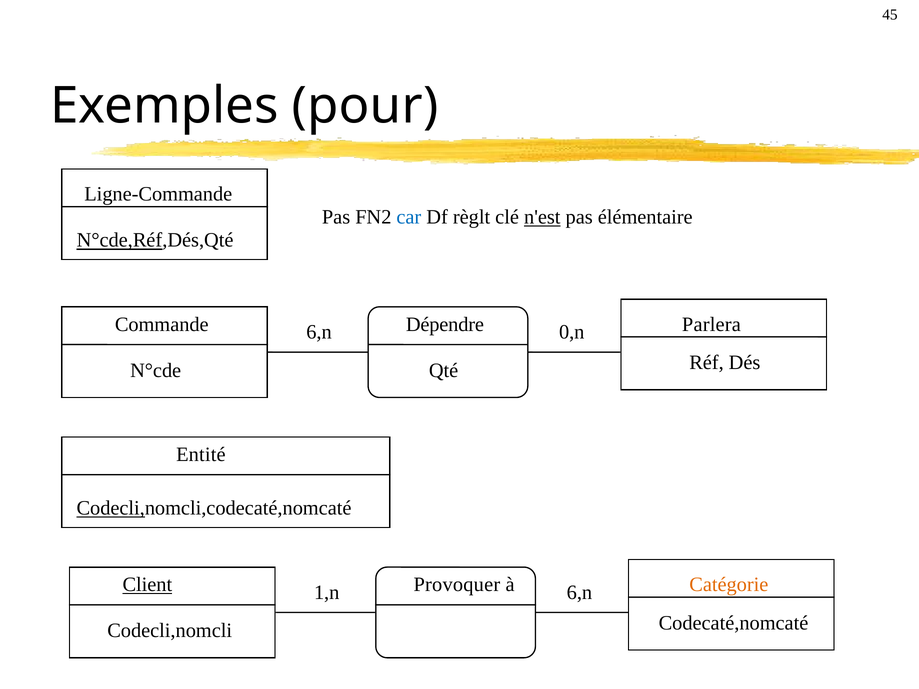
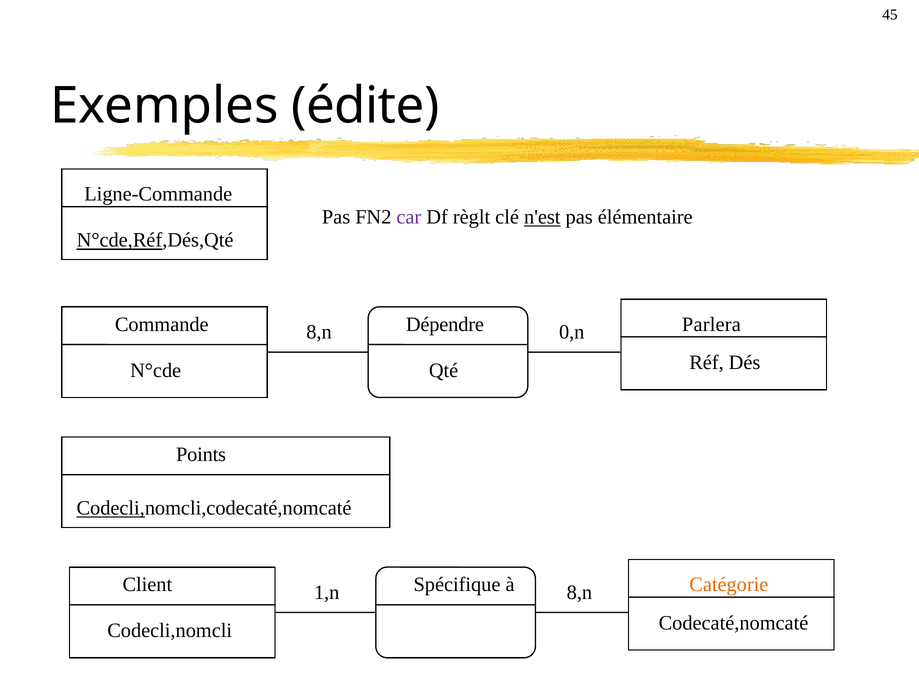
pour: pour -> édite (365, 106)
car colour: blue -> purple (409, 217)
6,n: 6,n -> 8,n (319, 332)
Entité: Entité -> Points (201, 455)
Client underline: present -> none (147, 585)
Provoquer: Provoquer -> Spécifique (457, 585)
1,n 6,n: 6,n -> 8,n (579, 593)
